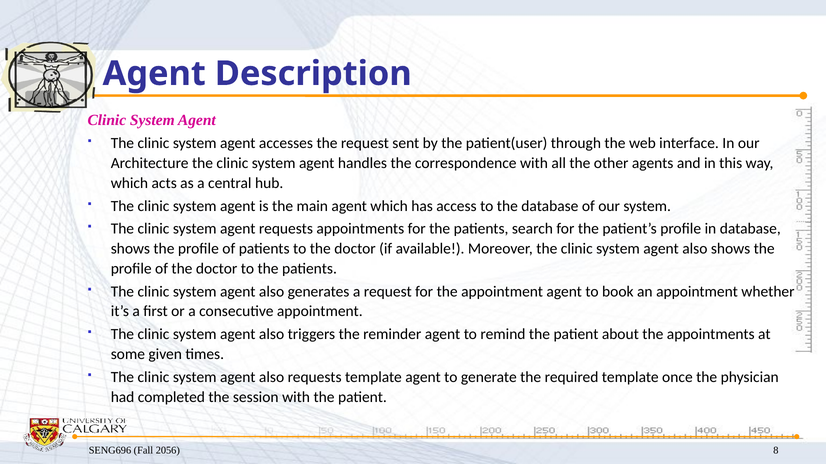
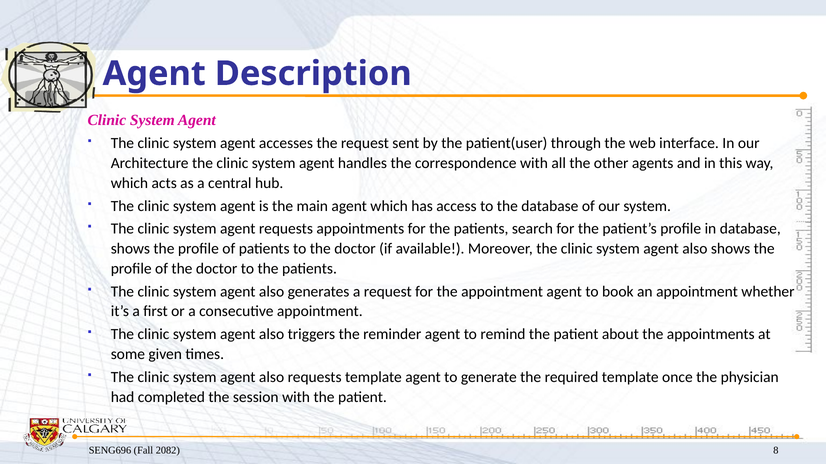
2056: 2056 -> 2082 (168, 451)
